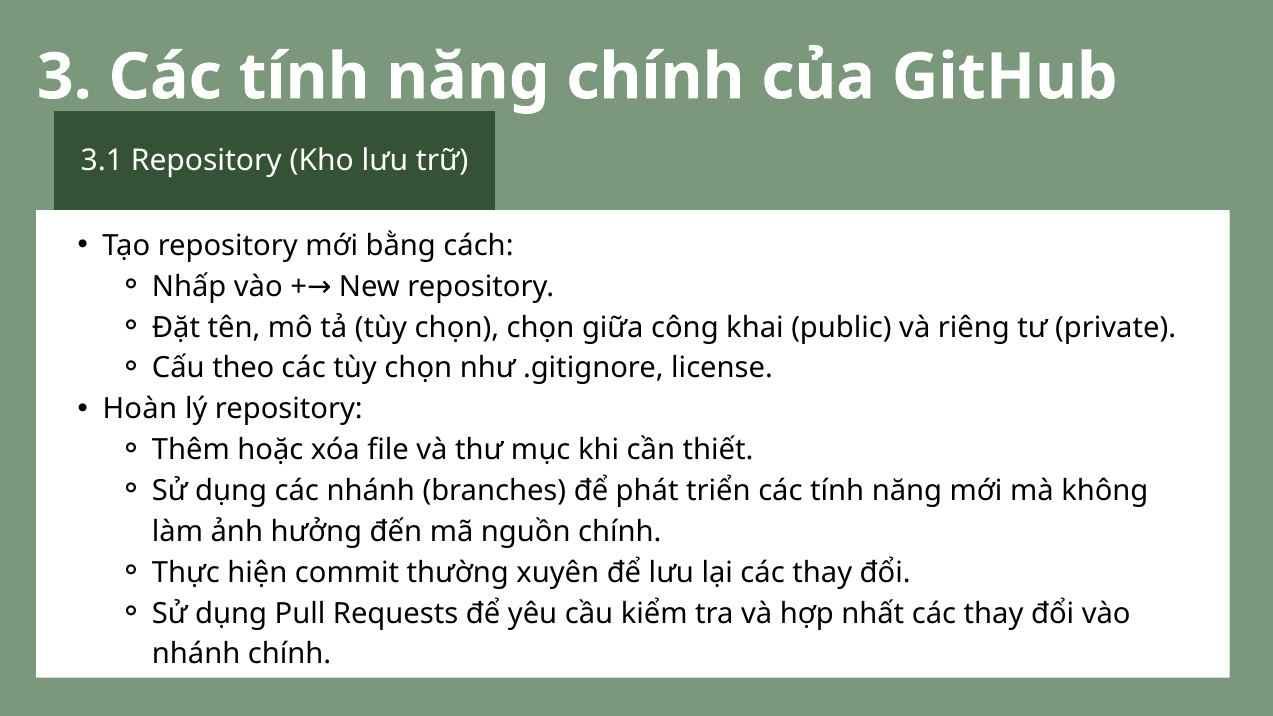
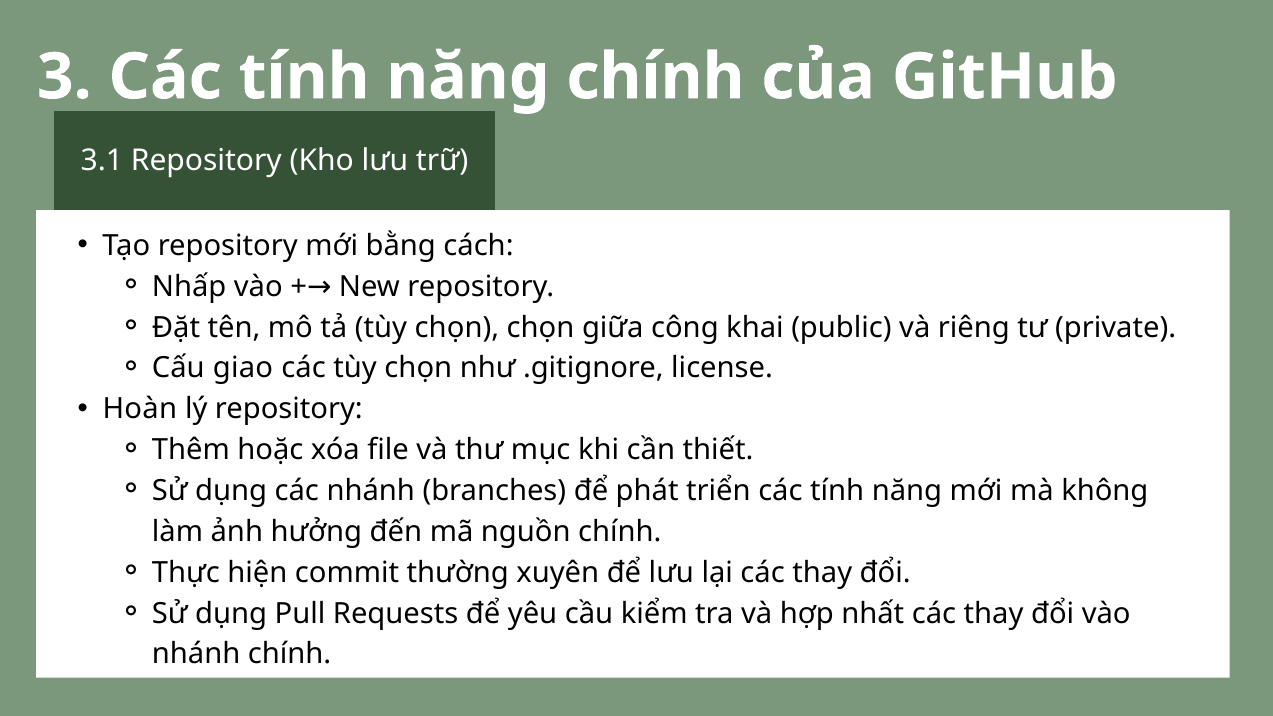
theo: theo -> giao (243, 368)
